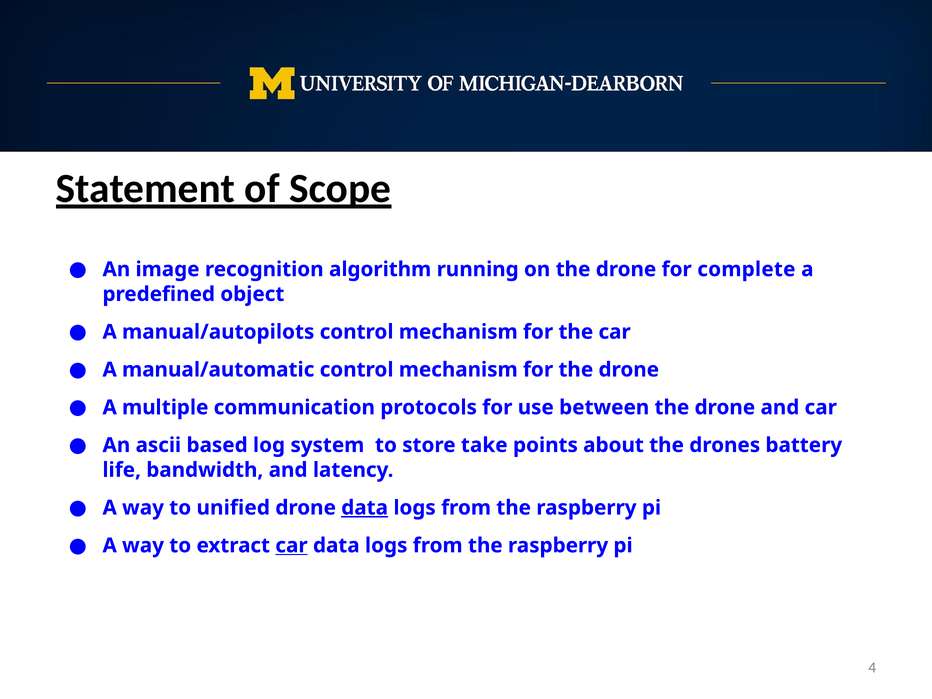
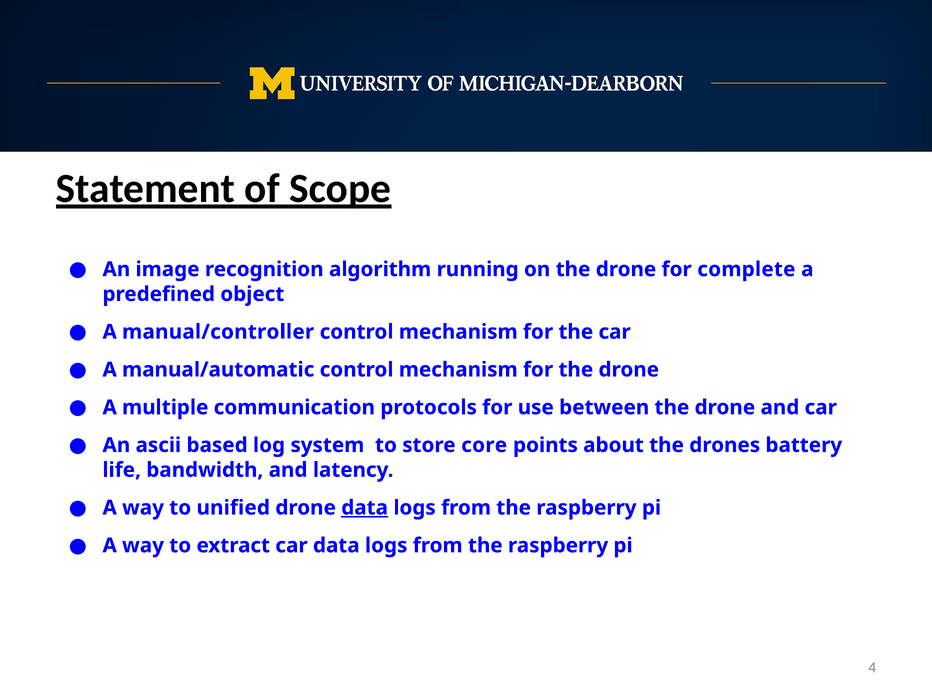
manual/autopilots: manual/autopilots -> manual/controller (218, 332)
take: take -> core (484, 445)
car underline: present -> none (291, 546)
